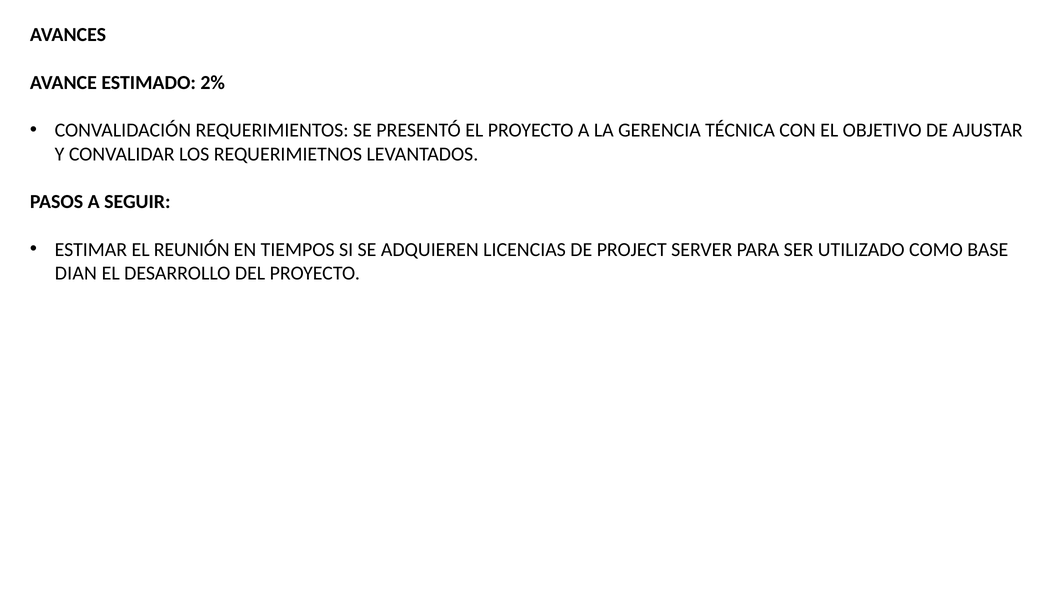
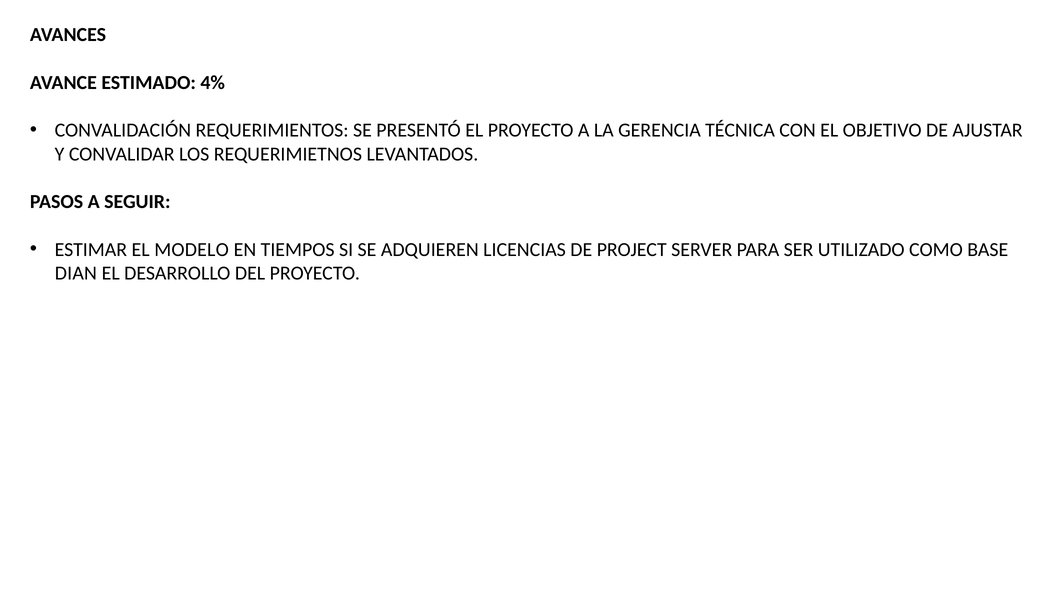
2%: 2% -> 4% (213, 83)
REUNIÓN: REUNIÓN -> MODELO (192, 250)
